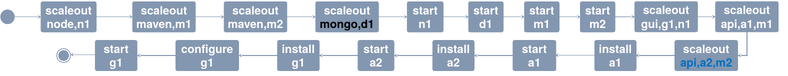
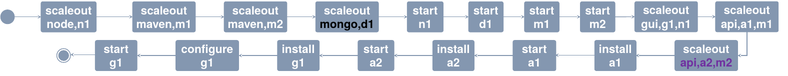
api,a2,m2 colour: blue -> purple (706, 63)
